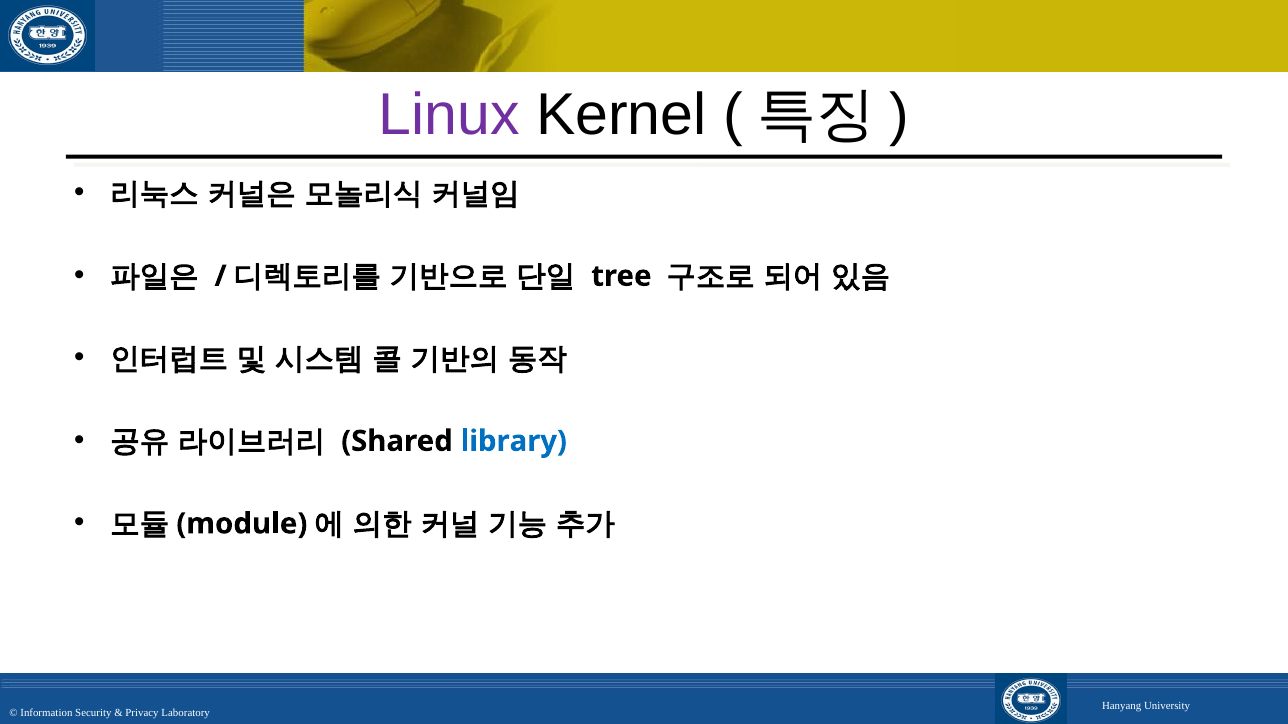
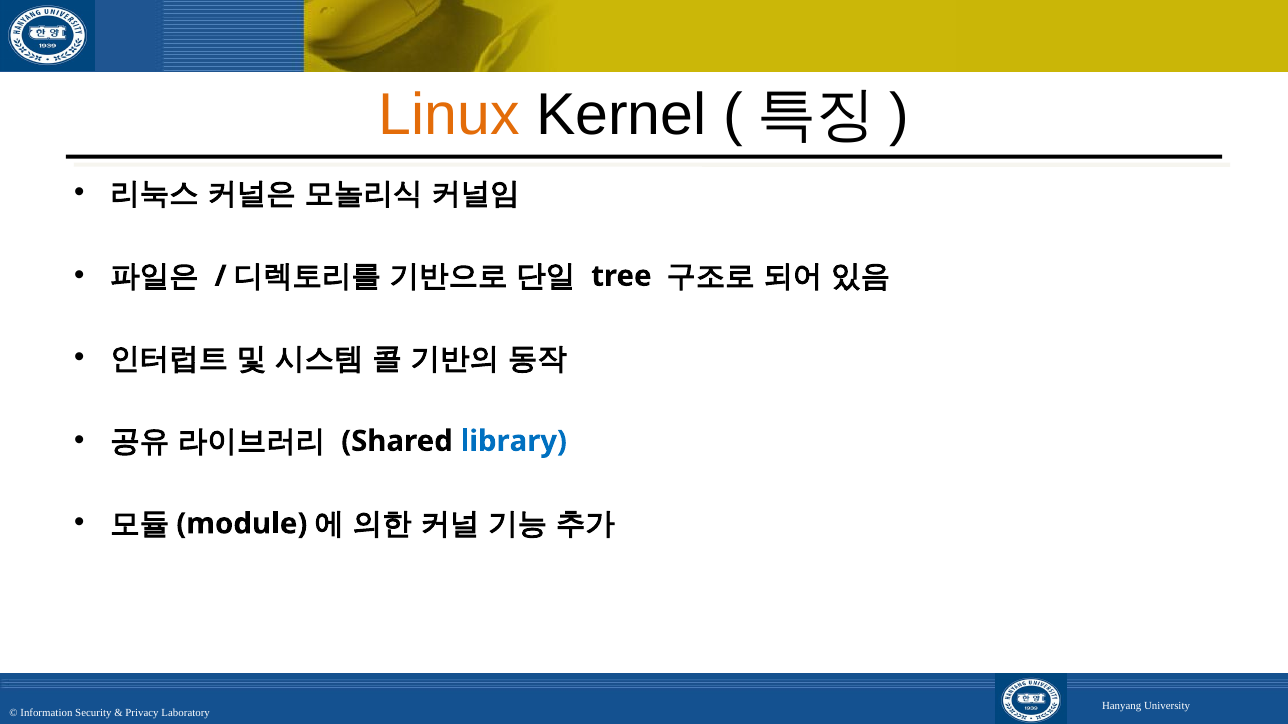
Linux colour: purple -> orange (449, 116)
